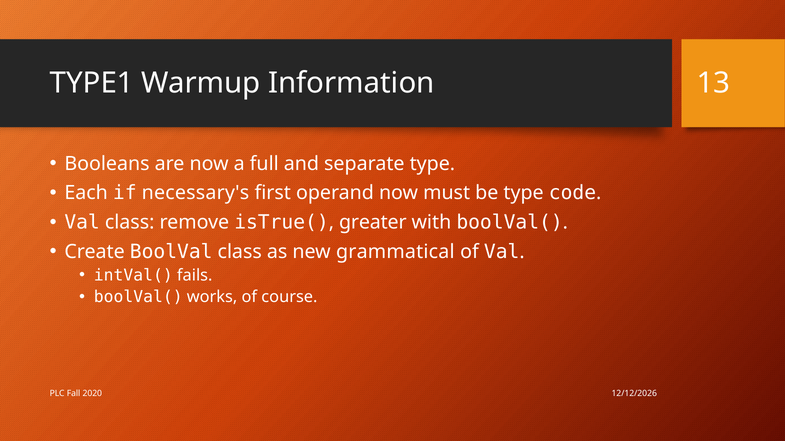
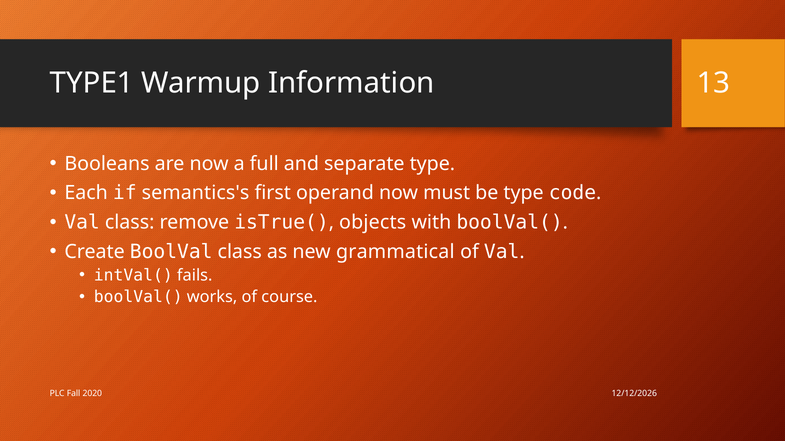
necessary's: necessary's -> semantics's (195, 193)
greater: greater -> objects (373, 223)
